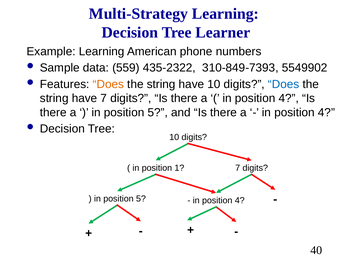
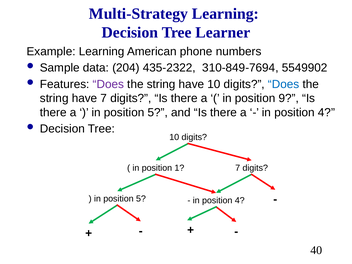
559: 559 -> 204 (126, 68)
310-849-7393: 310-849-7393 -> 310-849-7694 (240, 68)
Does colour: orange -> purple (108, 84)
4: 4 -> 9 (289, 98)
